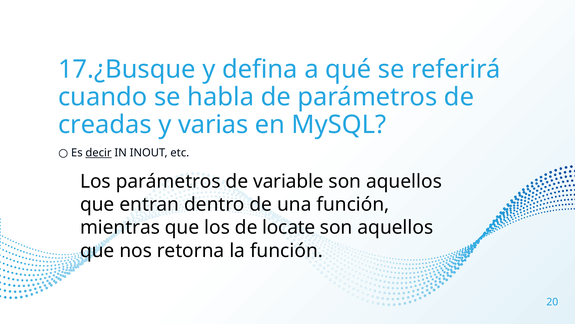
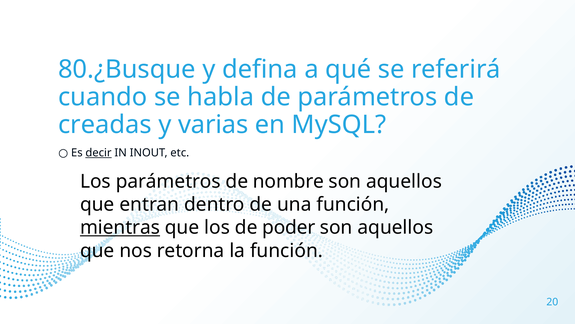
17.¿Busque: 17.¿Busque -> 80.¿Busque (127, 69)
variable: variable -> nombre (288, 181)
mientras underline: none -> present (120, 227)
locate: locate -> poder (289, 227)
